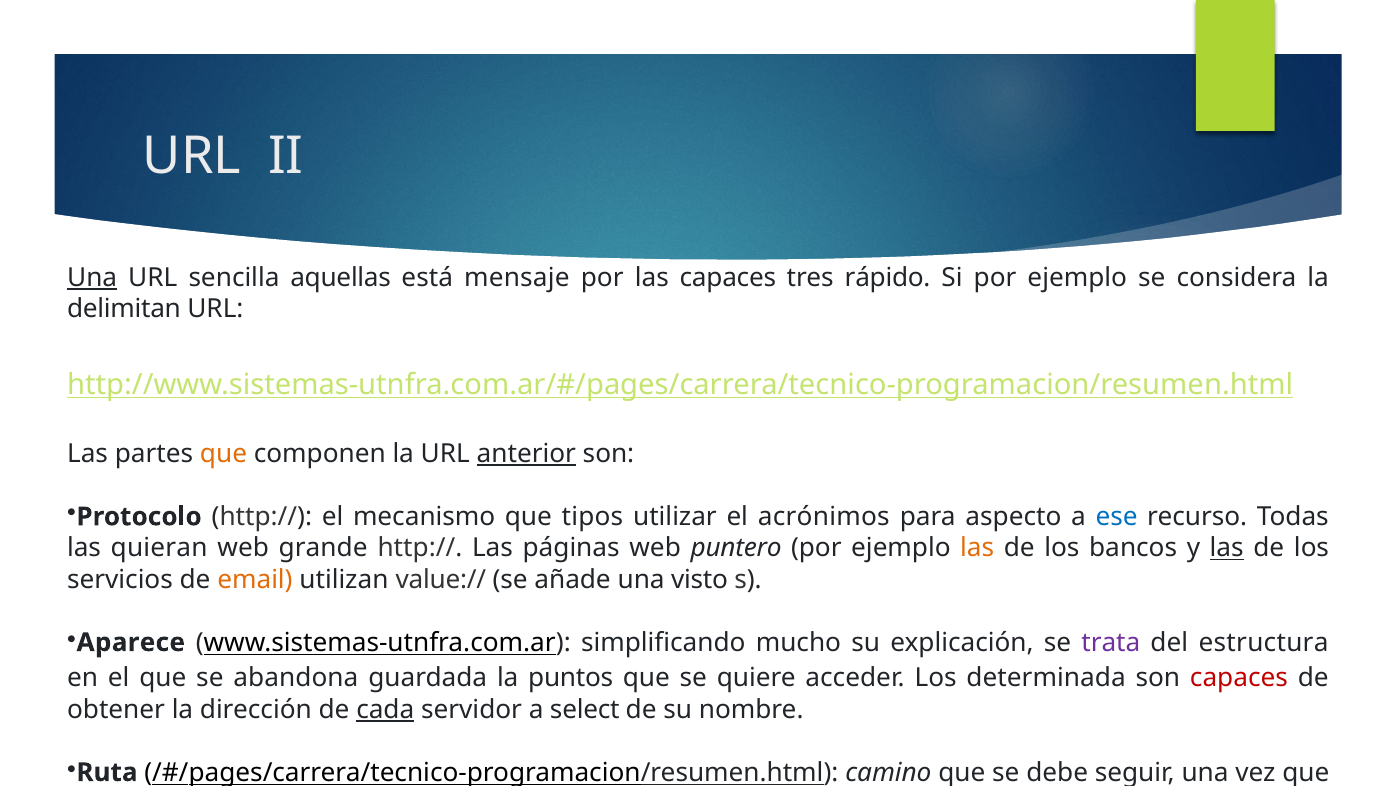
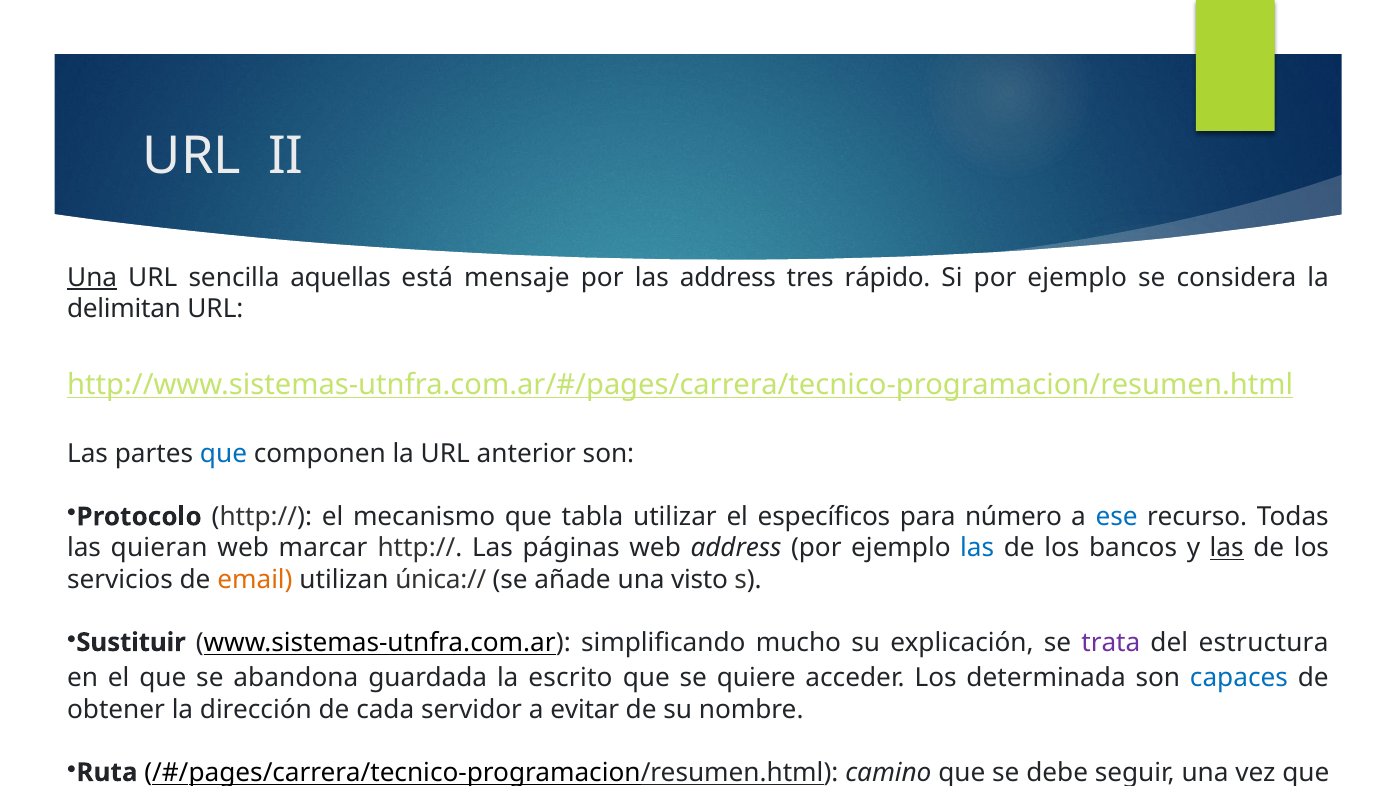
las capaces: capaces -> address (728, 278)
que colour: orange -> blue (224, 454)
anterior underline: present -> none (526, 454)
tipos: tipos -> tabla (593, 517)
acrónimos: acrónimos -> específicos (824, 517)
aspecto: aspecto -> número (1014, 517)
grande: grande -> marcar (323, 548)
web puntero: puntero -> address (736, 548)
las colour: orange -> blue (977, 548)
value://: value:// -> única:// (441, 579)
Aparece: Aparece -> Sustituir (131, 642)
puntos: puntos -> escrito (570, 678)
capaces colour: red -> blue (1239, 678)
cada underline: present -> none (385, 709)
select: select -> evitar (585, 709)
